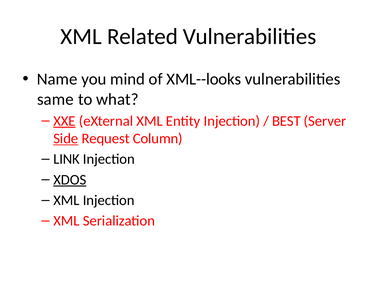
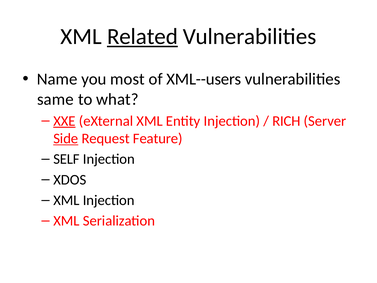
Related underline: none -> present (142, 36)
mind: mind -> most (128, 79)
XML--looks: XML--looks -> XML--users (204, 79)
BEST: BEST -> RICH (286, 121)
Column: Column -> Feature (158, 138)
LINK: LINK -> SELF (66, 159)
XDOS underline: present -> none (70, 180)
